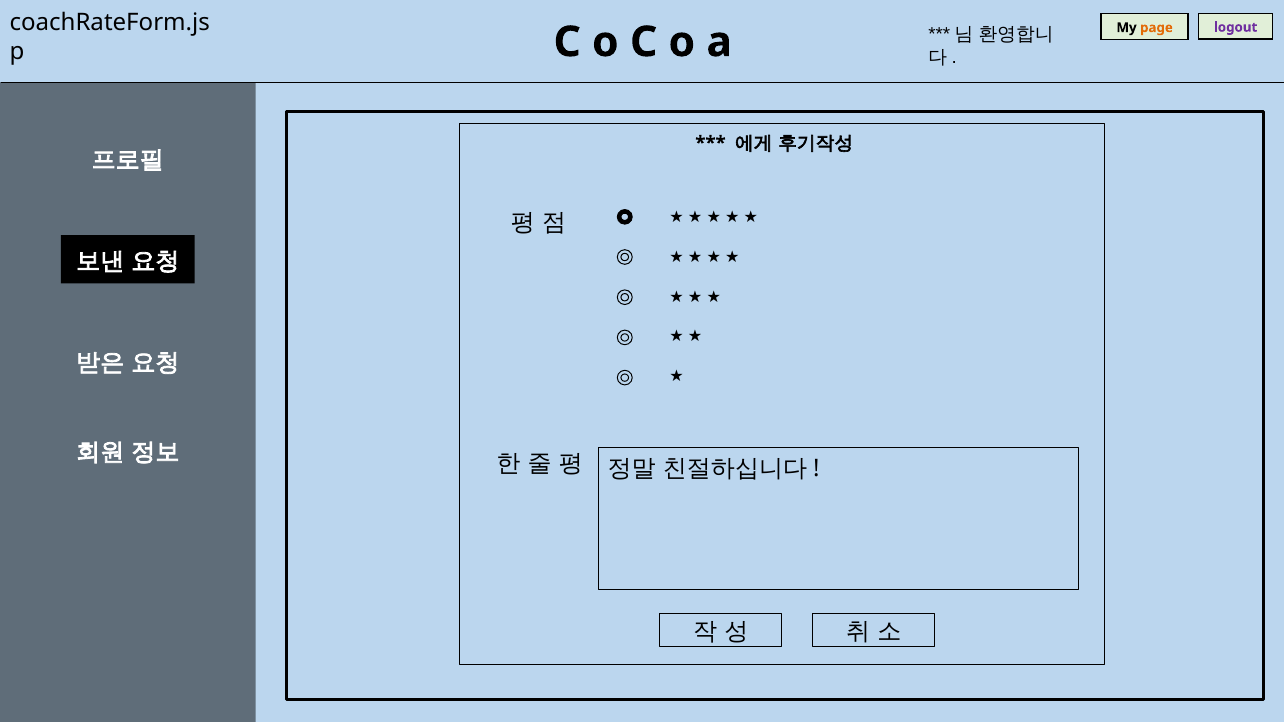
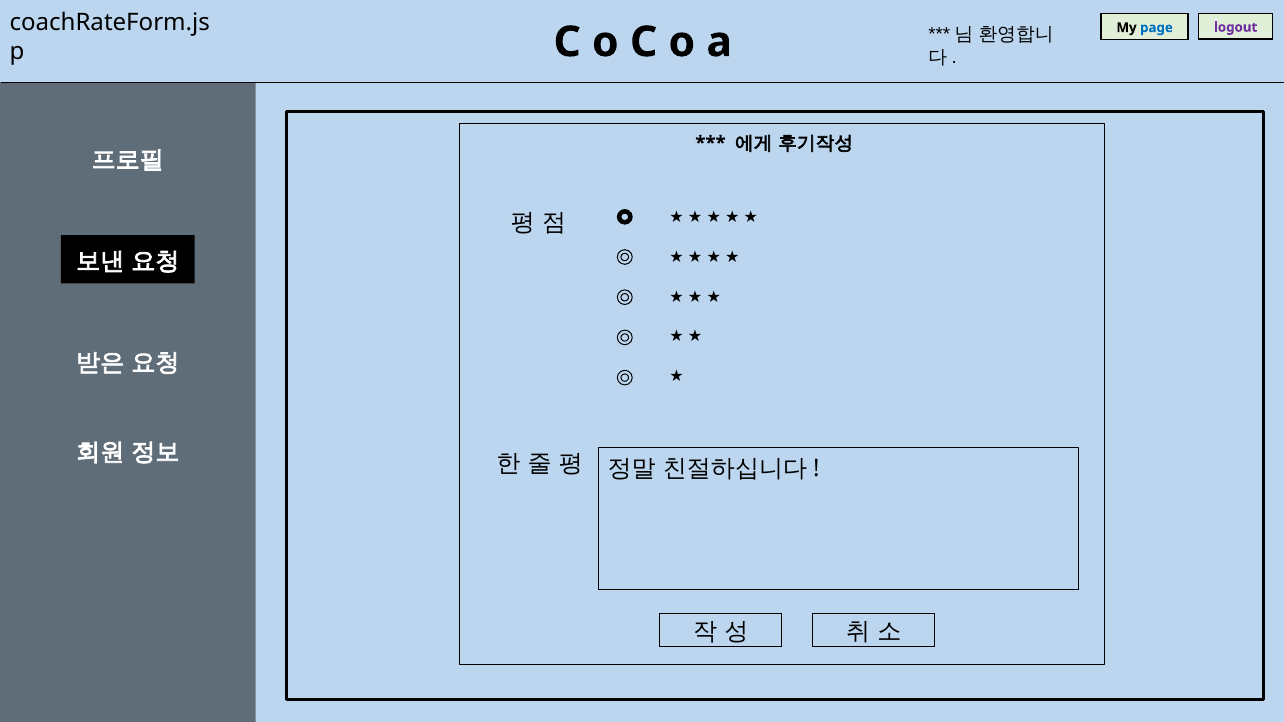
page colour: orange -> blue (1156, 28)
